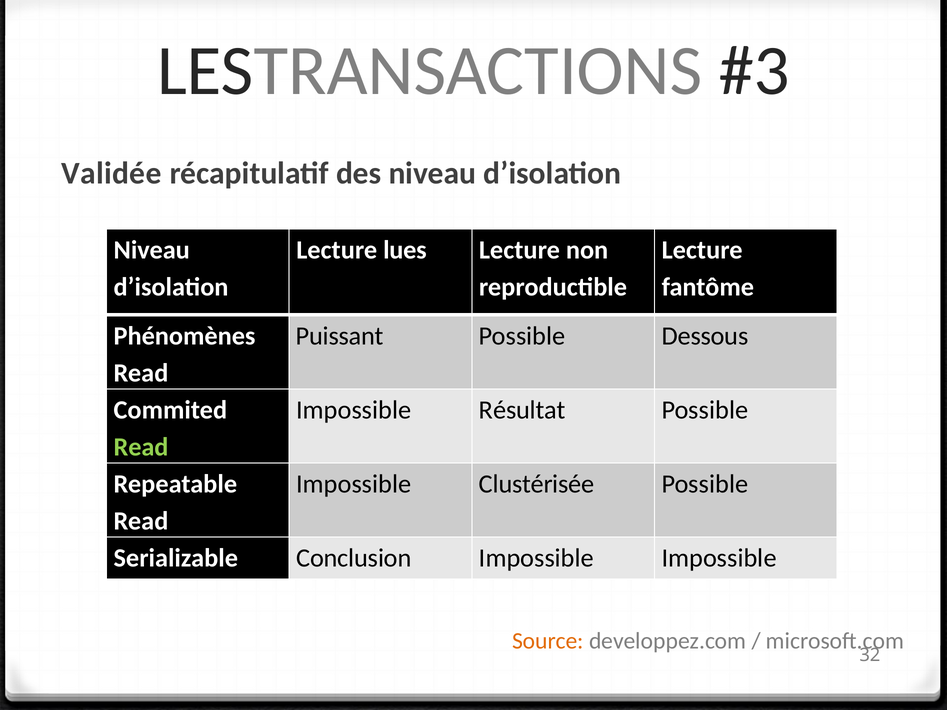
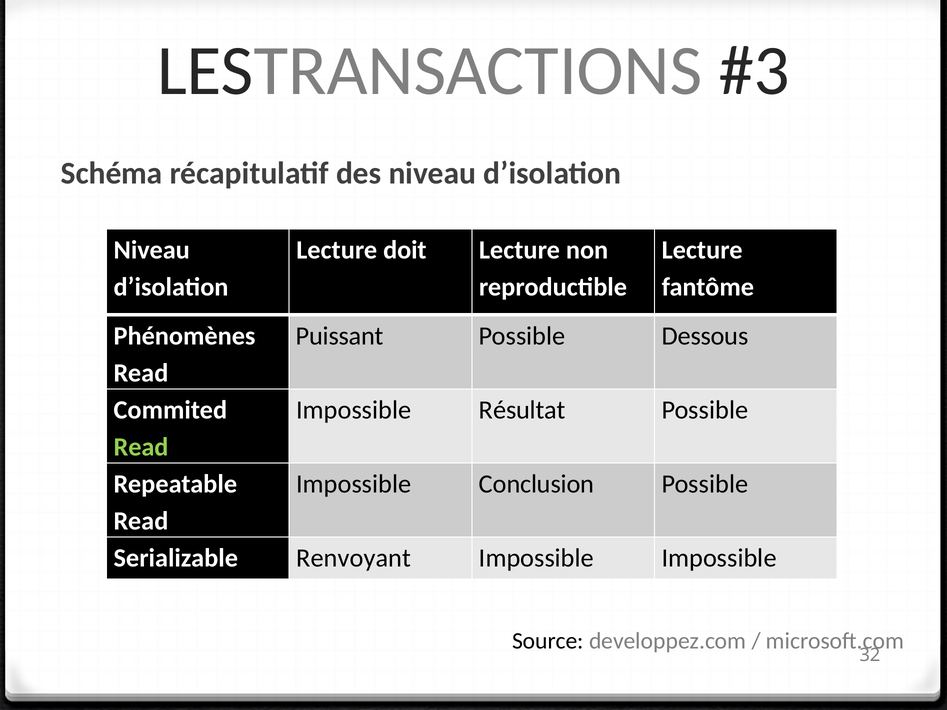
Validée: Validée -> Schéma (112, 173)
lues: lues -> doit (405, 250)
Clustérisée: Clustérisée -> Conclusion (537, 484)
Conclusion: Conclusion -> Renvoyant (354, 559)
Source colour: orange -> black (548, 641)
